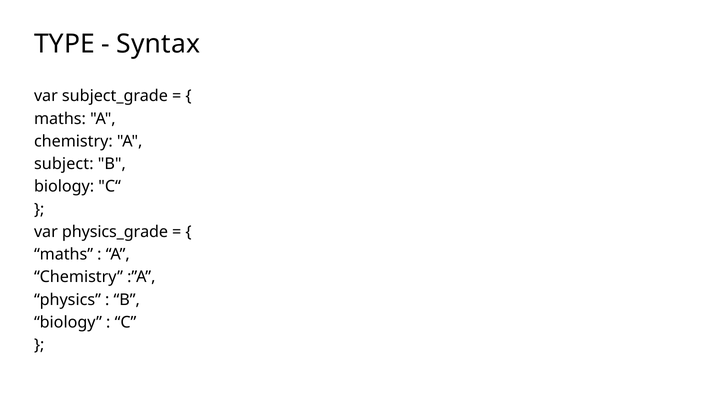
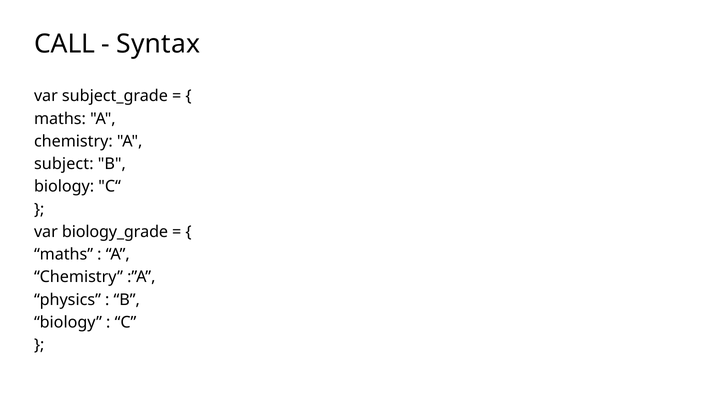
TYPE: TYPE -> CALL (65, 44)
physics_grade: physics_grade -> biology_grade (115, 232)
